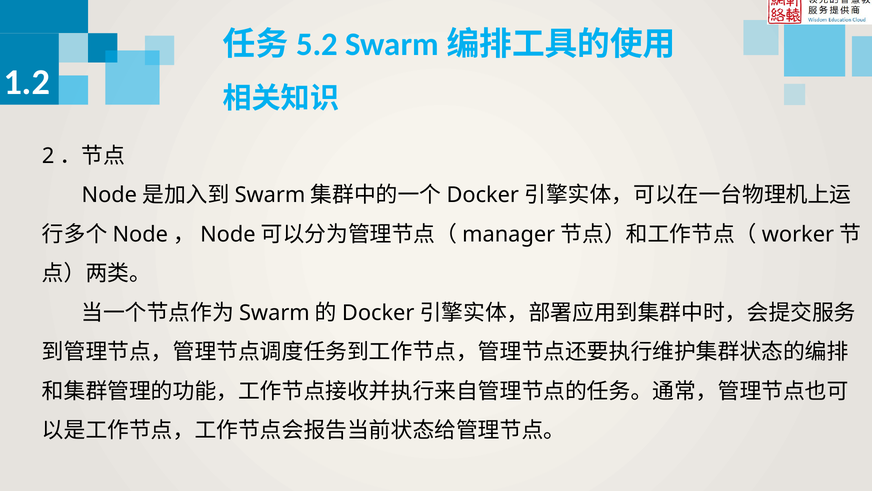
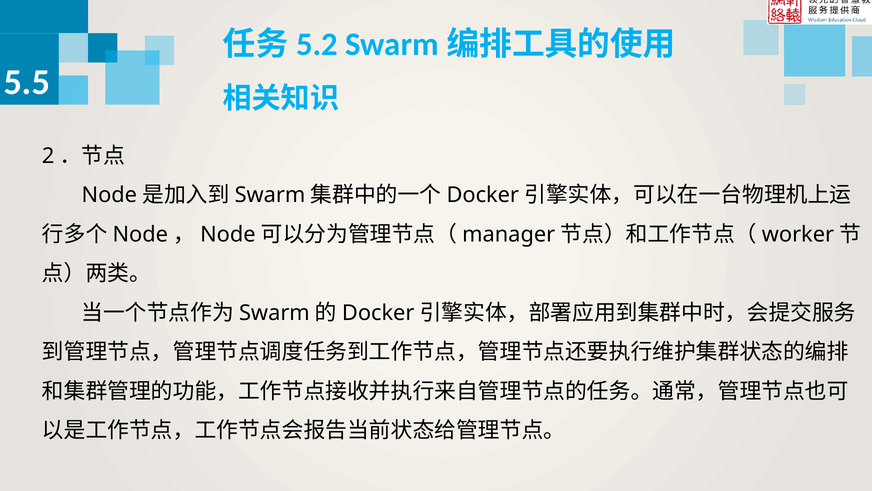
1.2: 1.2 -> 5.5 (27, 82)
